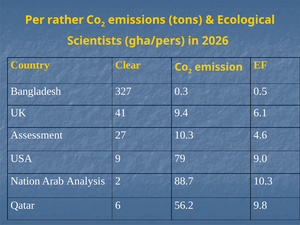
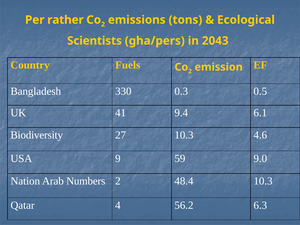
2026: 2026 -> 2043 (215, 41)
Clear: Clear -> Fuels (128, 65)
327: 327 -> 330 (123, 91)
Assessment: Assessment -> Biodiversity (37, 135)
79: 79 -> 59 (180, 158)
Analysis: Analysis -> Numbers (86, 181)
88.7: 88.7 -> 48.4 (184, 181)
6: 6 -> 4 (118, 205)
9.8: 9.8 -> 6.3 (260, 205)
